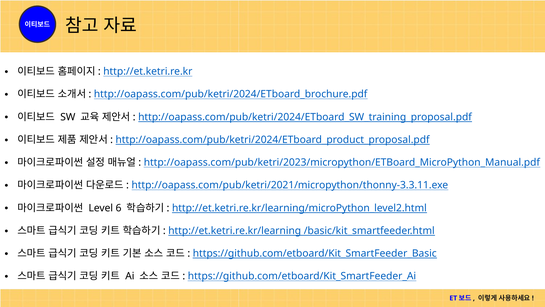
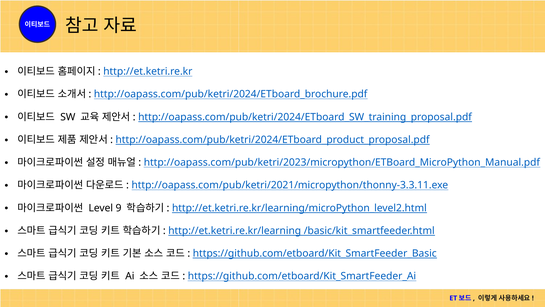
6: 6 -> 9 (119, 208)
